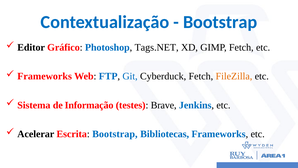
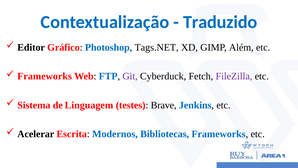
Bootstrap: Bootstrap -> Traduzido (220, 22)
GIMP Fetch: Fetch -> Além (241, 47)
Git colour: blue -> purple (130, 76)
FileZilla colour: orange -> purple (234, 76)
Informação: Informação -> Linguagem (89, 105)
Escrita Bootstrap: Bootstrap -> Modernos (115, 134)
